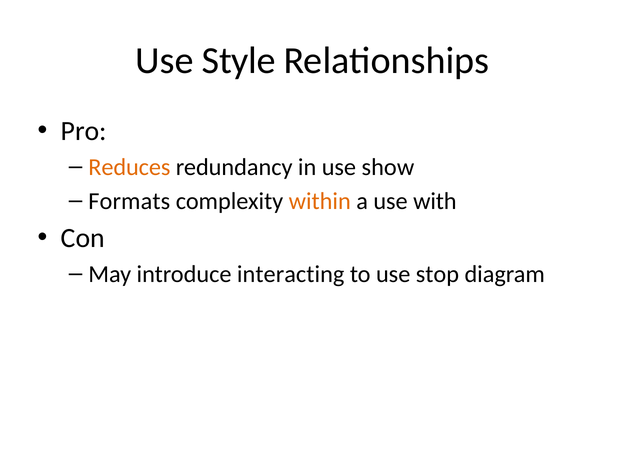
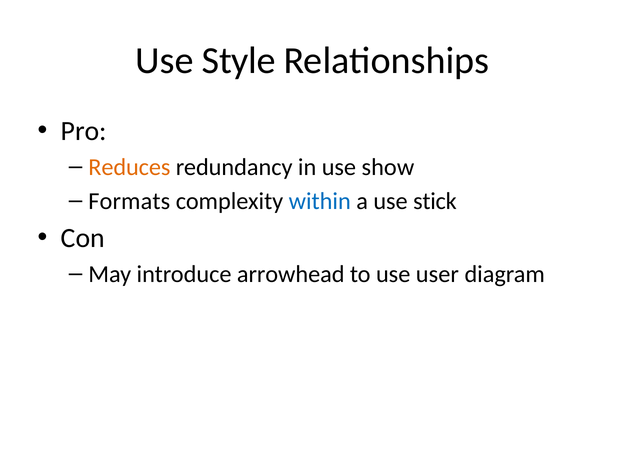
within colour: orange -> blue (320, 201)
with: with -> stick (435, 201)
interacting: interacting -> arrowhead (291, 274)
stop: stop -> user (437, 274)
